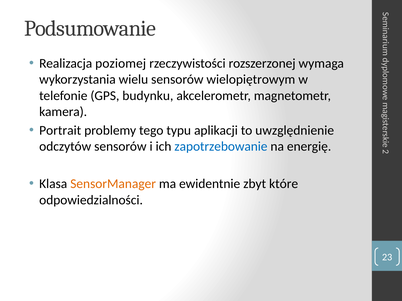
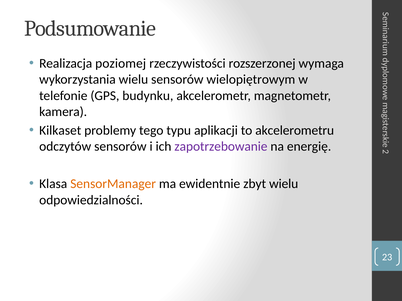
Portrait: Portrait -> Kilkaset (60, 131)
uwzględnienie: uwzględnienie -> akcelerometru (295, 131)
zapotrzebowanie colour: blue -> purple (221, 147)
zbyt które: które -> wielu (284, 184)
